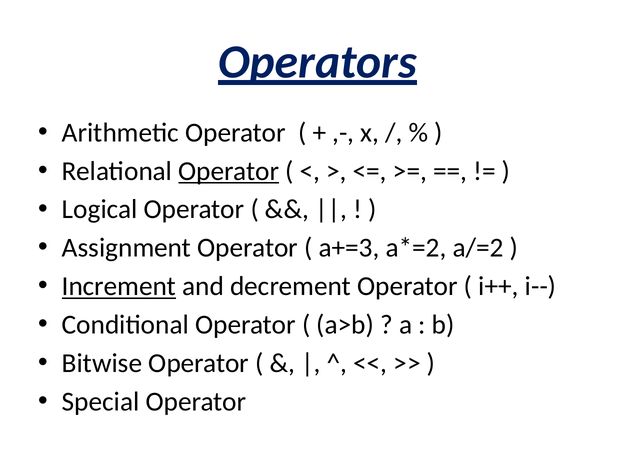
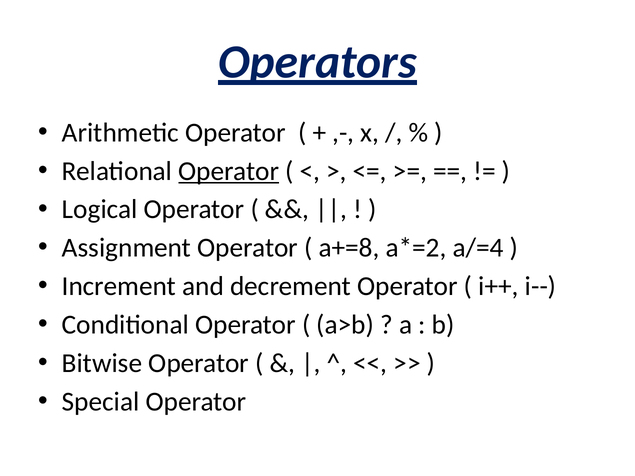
a+=3: a+=3 -> a+=8 (349, 248)
a/=2: a/=2 -> a/=4 (478, 248)
Increment underline: present -> none (119, 287)
